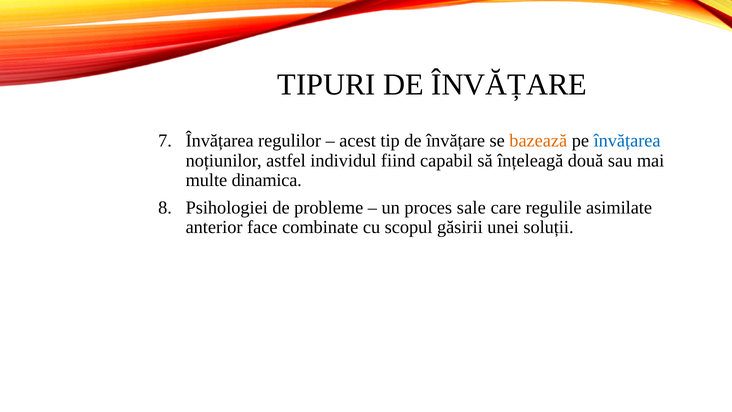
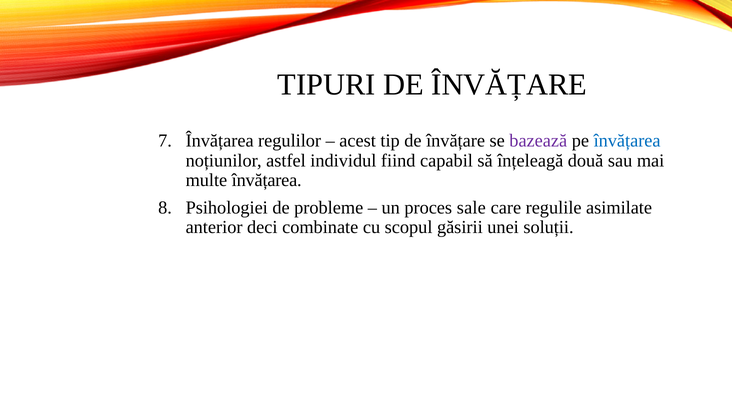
bazează colour: orange -> purple (538, 141)
multe dinamica: dinamica -> învățarea (267, 180)
face: face -> deci (262, 227)
